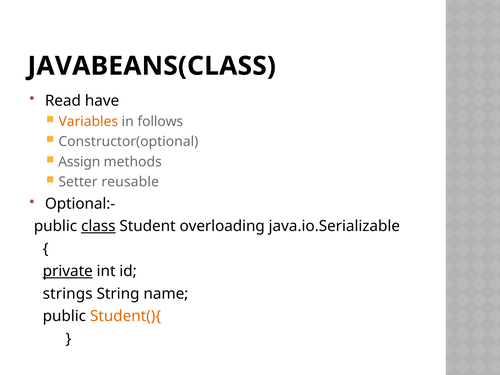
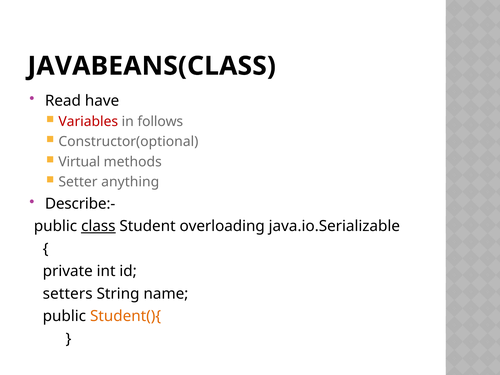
Variables colour: orange -> red (88, 122)
Assign: Assign -> Virtual (79, 162)
reusable: reusable -> anything (130, 182)
Optional:-: Optional:- -> Describe:- (80, 204)
private underline: present -> none (68, 271)
strings: strings -> setters (68, 294)
